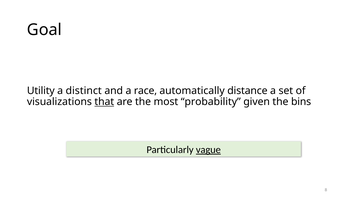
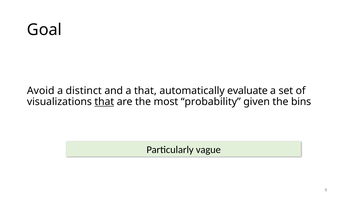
Utility: Utility -> Avoid (41, 91)
a race: race -> that (145, 91)
distance: distance -> evaluate (247, 91)
vague underline: present -> none (208, 150)
